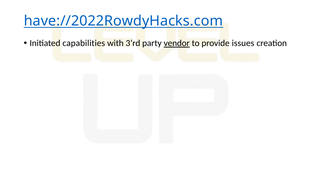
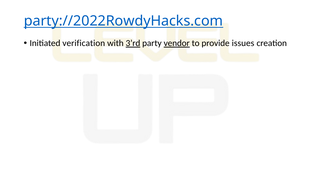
have://2022RowdyHacks.com: have://2022RowdyHacks.com -> party://2022RowdyHacks.com (123, 21)
capabilities: capabilities -> verification (84, 43)
3’rd underline: none -> present (133, 43)
